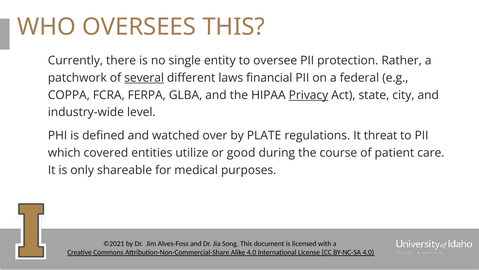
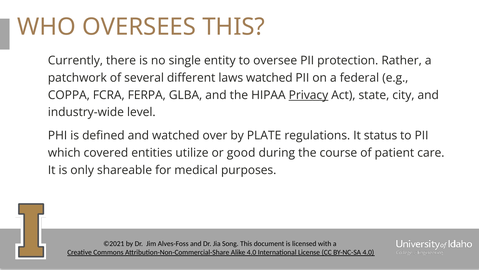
several underline: present -> none (144, 78)
laws financial: financial -> watched (269, 78)
threat: threat -> status (381, 135)
